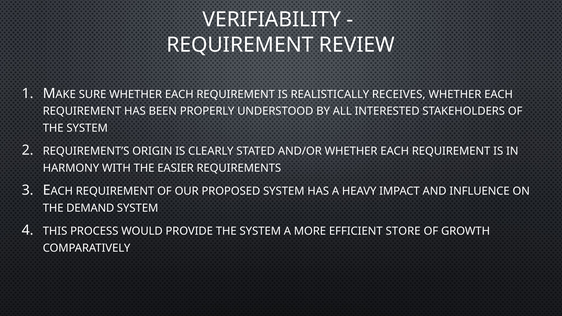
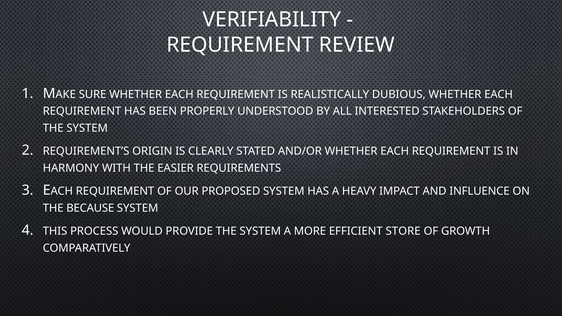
RECEIVES: RECEIVES -> DUBIOUS (399, 94)
DEMAND: DEMAND -> BECAUSE (90, 208)
